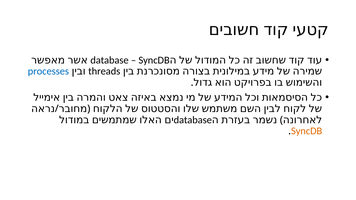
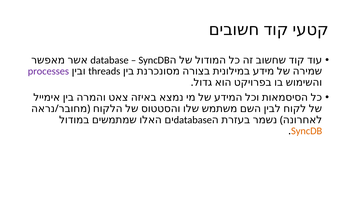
processes colour: blue -> purple (48, 71)
